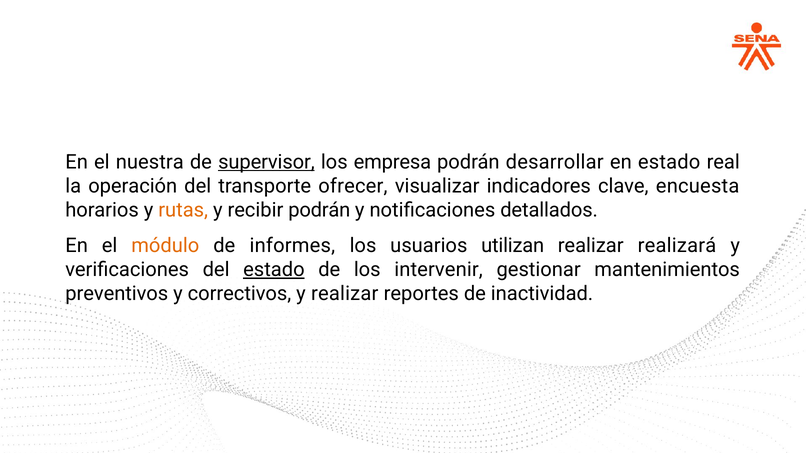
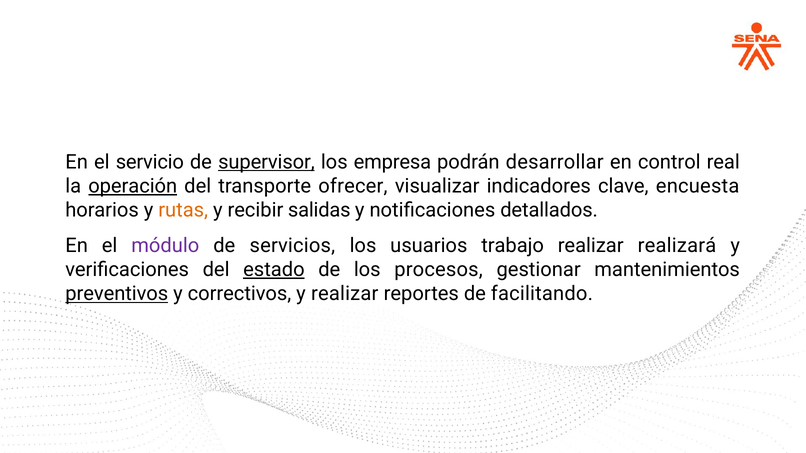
nuestra: nuestra -> servicio (150, 162)
en estado: estado -> control (669, 162)
operación underline: none -> present (133, 186)
recibir podrán: podrán -> salidas (319, 210)
módulo colour: orange -> purple (165, 246)
informes: informes -> servicios (292, 246)
utilizan: utilizan -> trabajo (513, 246)
intervenir: intervenir -> procesos (438, 270)
preventivos underline: none -> present (117, 294)
inactividad: inactividad -> facilitando (542, 294)
